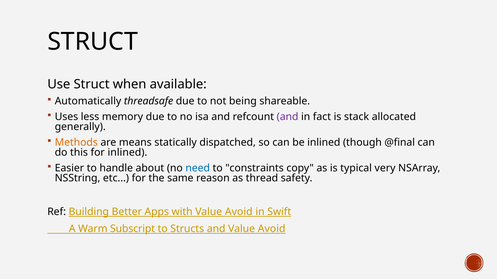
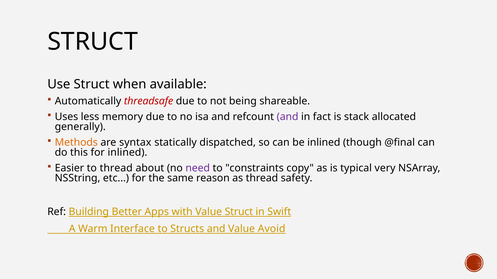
threadsafe colour: black -> red (149, 101)
means: means -> syntax (135, 143)
to handle: handle -> thread (116, 168)
need colour: blue -> purple (198, 168)
with Value Avoid: Avoid -> Struct (239, 212)
Subscript: Subscript -> Interface (132, 229)
